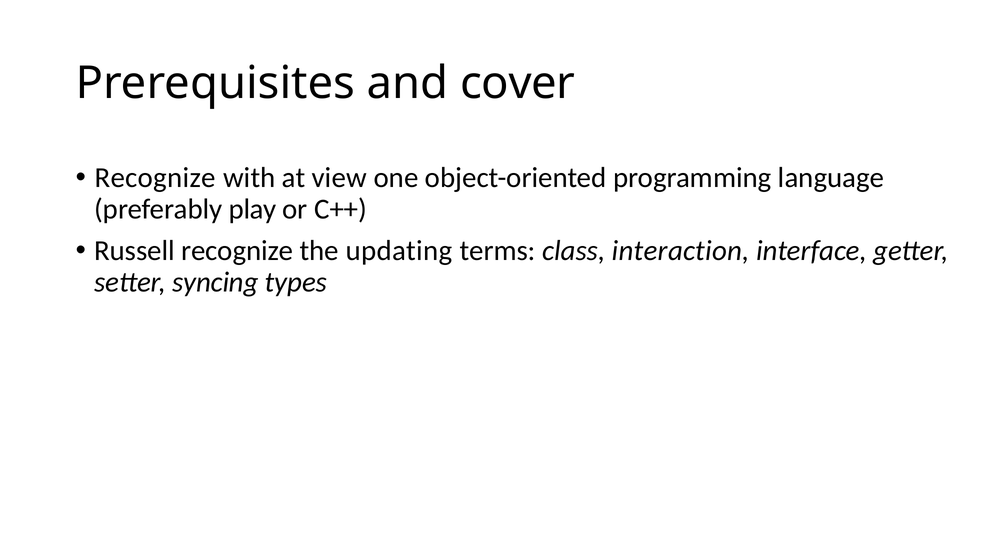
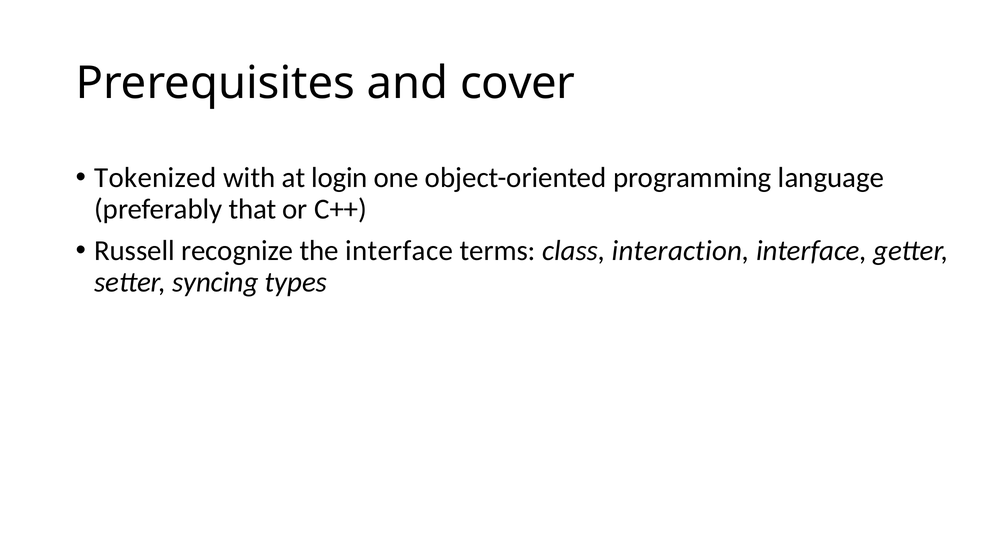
Recognize: Recognize -> Tokenized (155, 178)
view: view -> login (340, 178)
play: play -> that (253, 209)
the updating: updating -> interface (399, 251)
